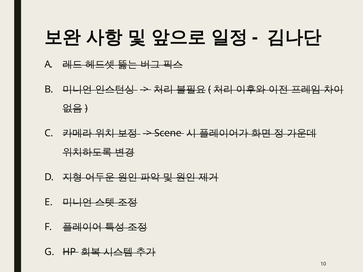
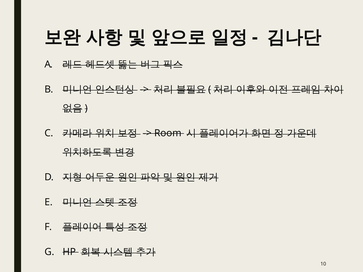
Scene: Scene -> Room (168, 133)
